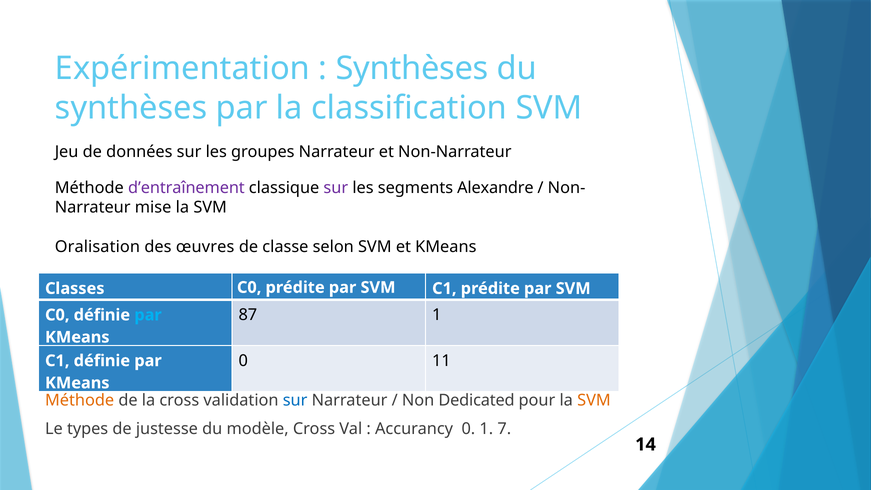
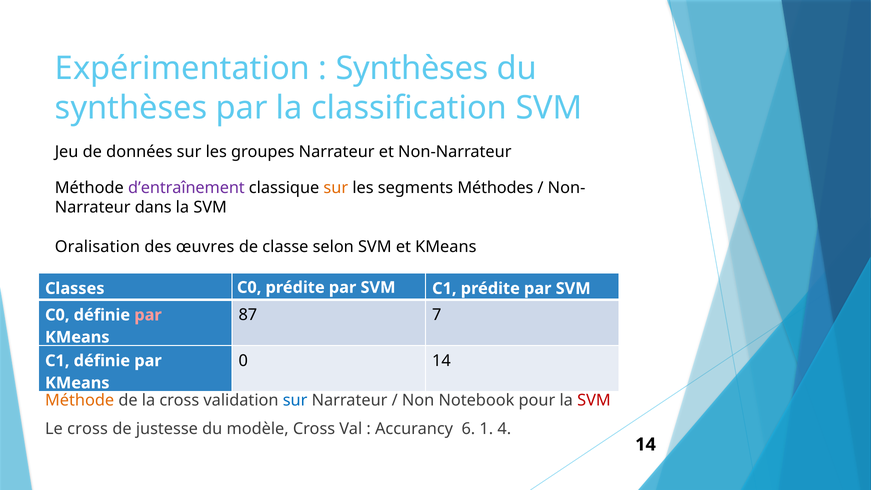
sur colour: purple -> orange (336, 188)
Alexandre: Alexandre -> Méthodes (495, 188)
mise: mise -> dans (153, 207)
87 1: 1 -> 7 (437, 315)
par colour: light blue -> pink (148, 315)
0 11: 11 -> 14 (441, 361)
Dedicated: Dedicated -> Notebook (476, 400)
SVM colour: orange -> red (594, 400)
Le types: types -> cross (88, 429)
Accurancy 0: 0 -> 6 (468, 429)
7: 7 -> 4 (504, 429)
